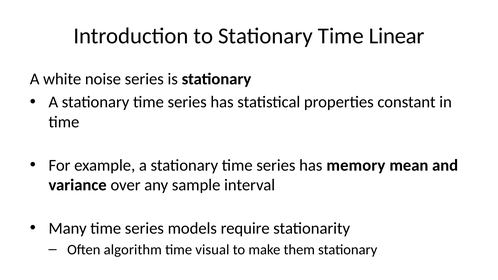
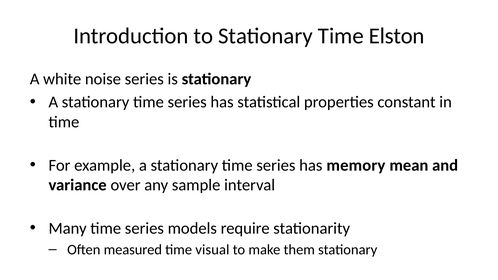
Linear: Linear -> Elston (397, 36)
algorithm: algorithm -> measured (133, 250)
